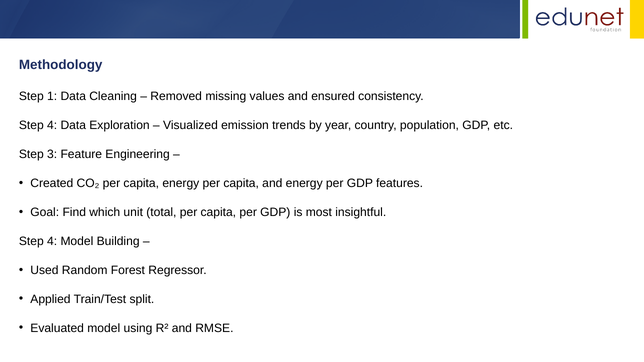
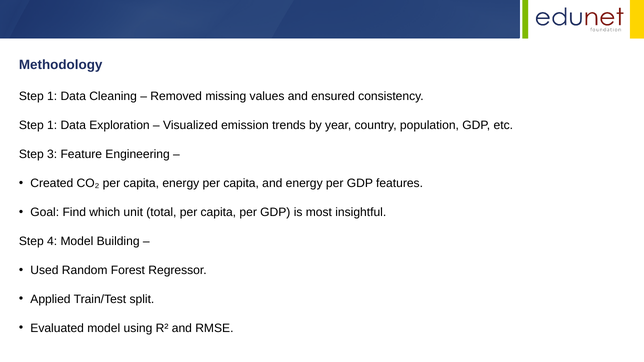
4: 4 -> 1 (52, 125)
